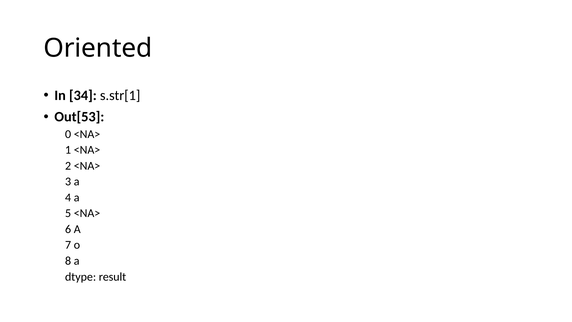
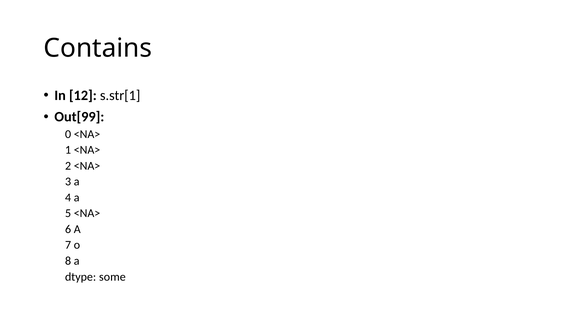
Oriented: Oriented -> Contains (98, 48)
34: 34 -> 12 (83, 95)
Out[53: Out[53 -> Out[99 (79, 117)
result: result -> some (112, 277)
